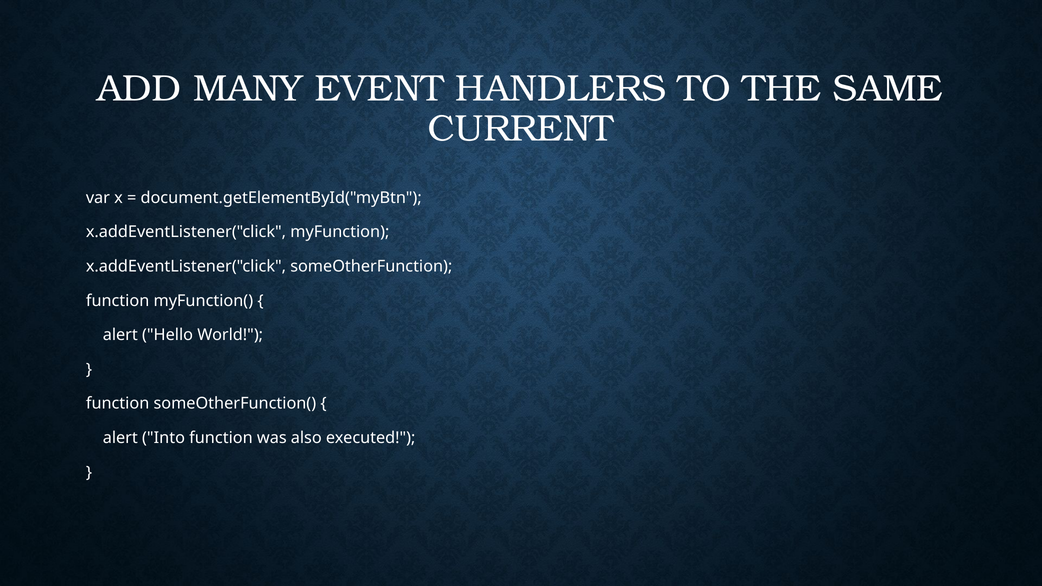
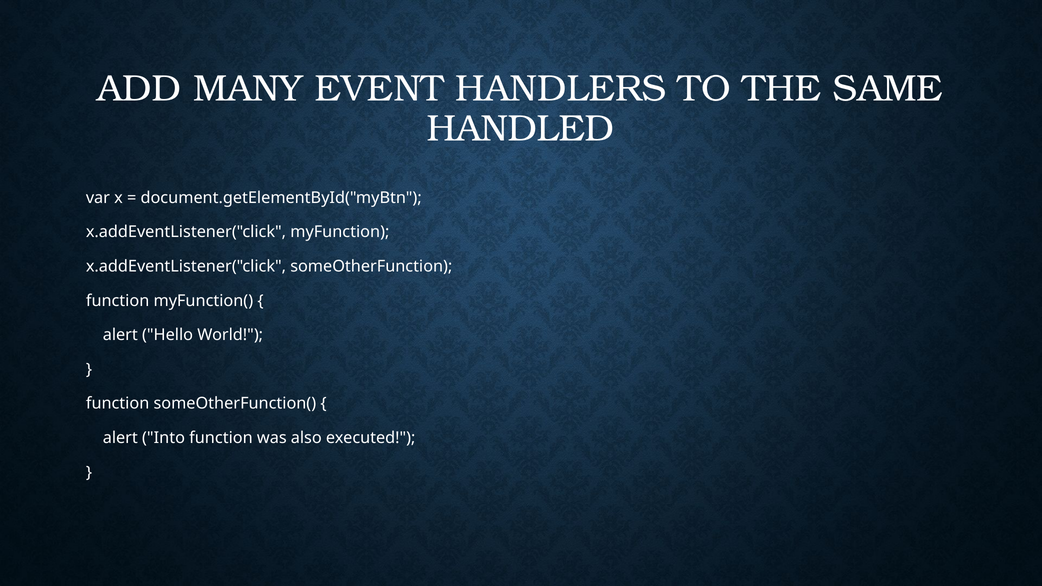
CURRENT: CURRENT -> HANDLED (521, 128)
